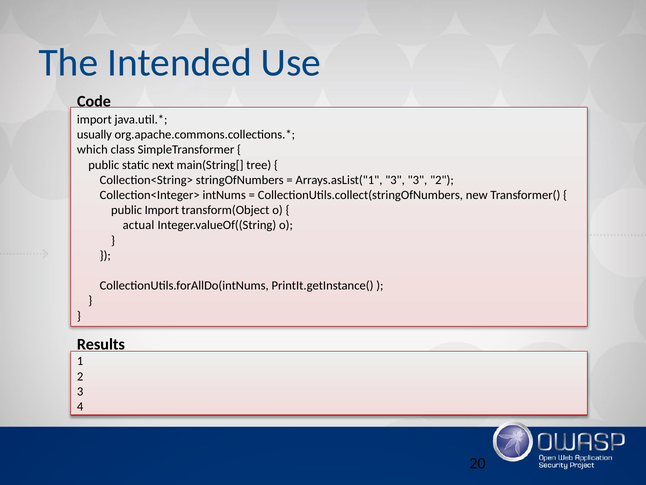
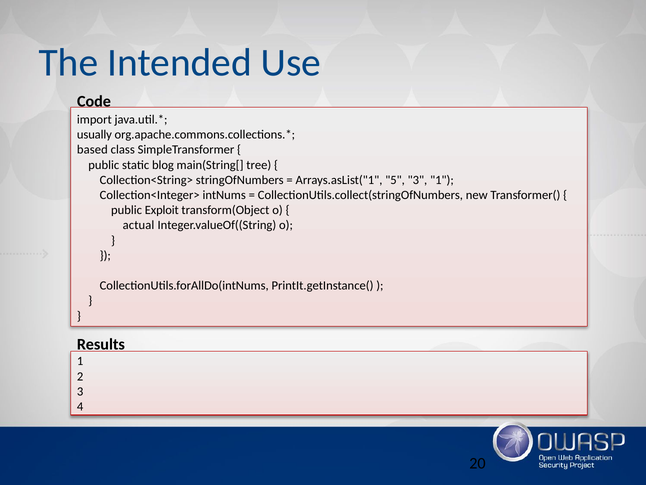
which: which -> based (92, 150)
next: next -> blog (163, 165)
Arrays.asList("1 3: 3 -> 5 (395, 180)
3 2: 2 -> 1 (442, 180)
public Import: Import -> Exploit (162, 210)
